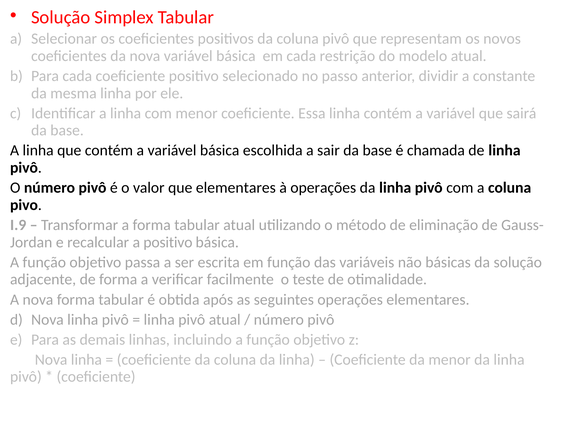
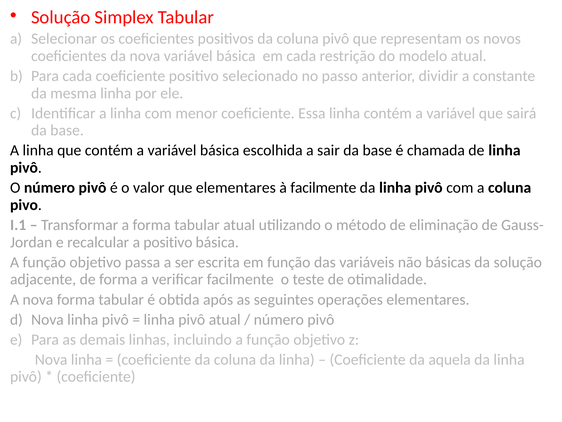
à operações: operações -> facilmente (323, 188)
I.9: I.9 -> I.1 (18, 225)
da menor: menor -> aquela (450, 359)
